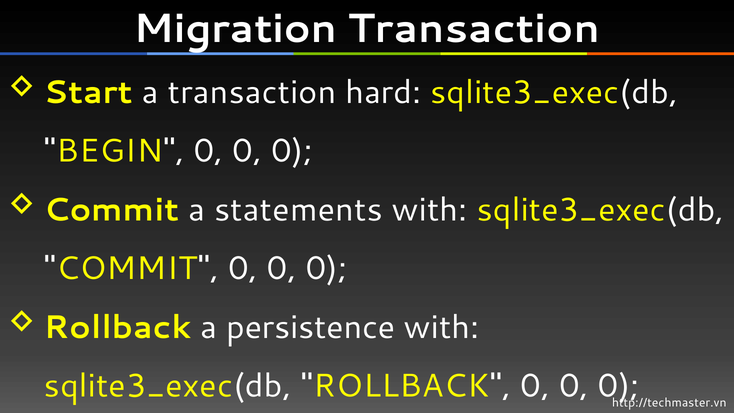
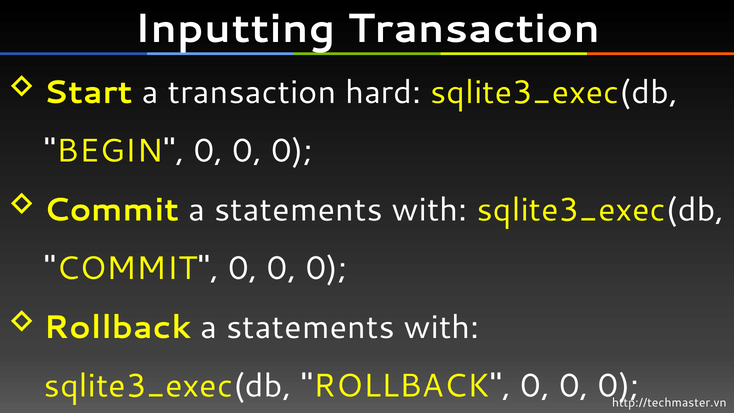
Migration: Migration -> Inputting (235, 29)
Rollback a persistence: persistence -> statements (310, 327)
